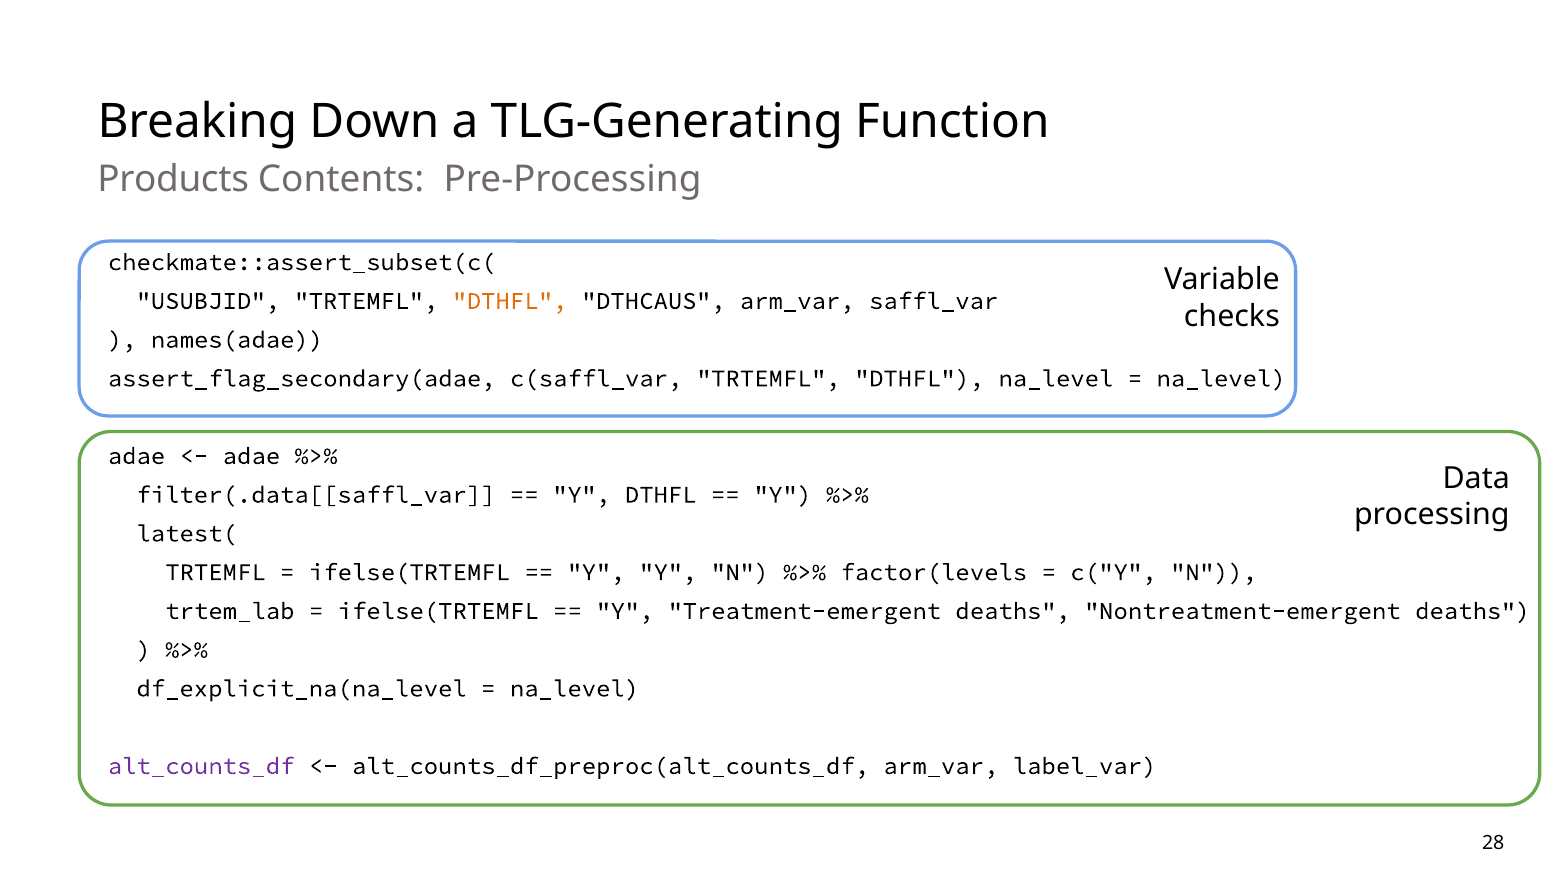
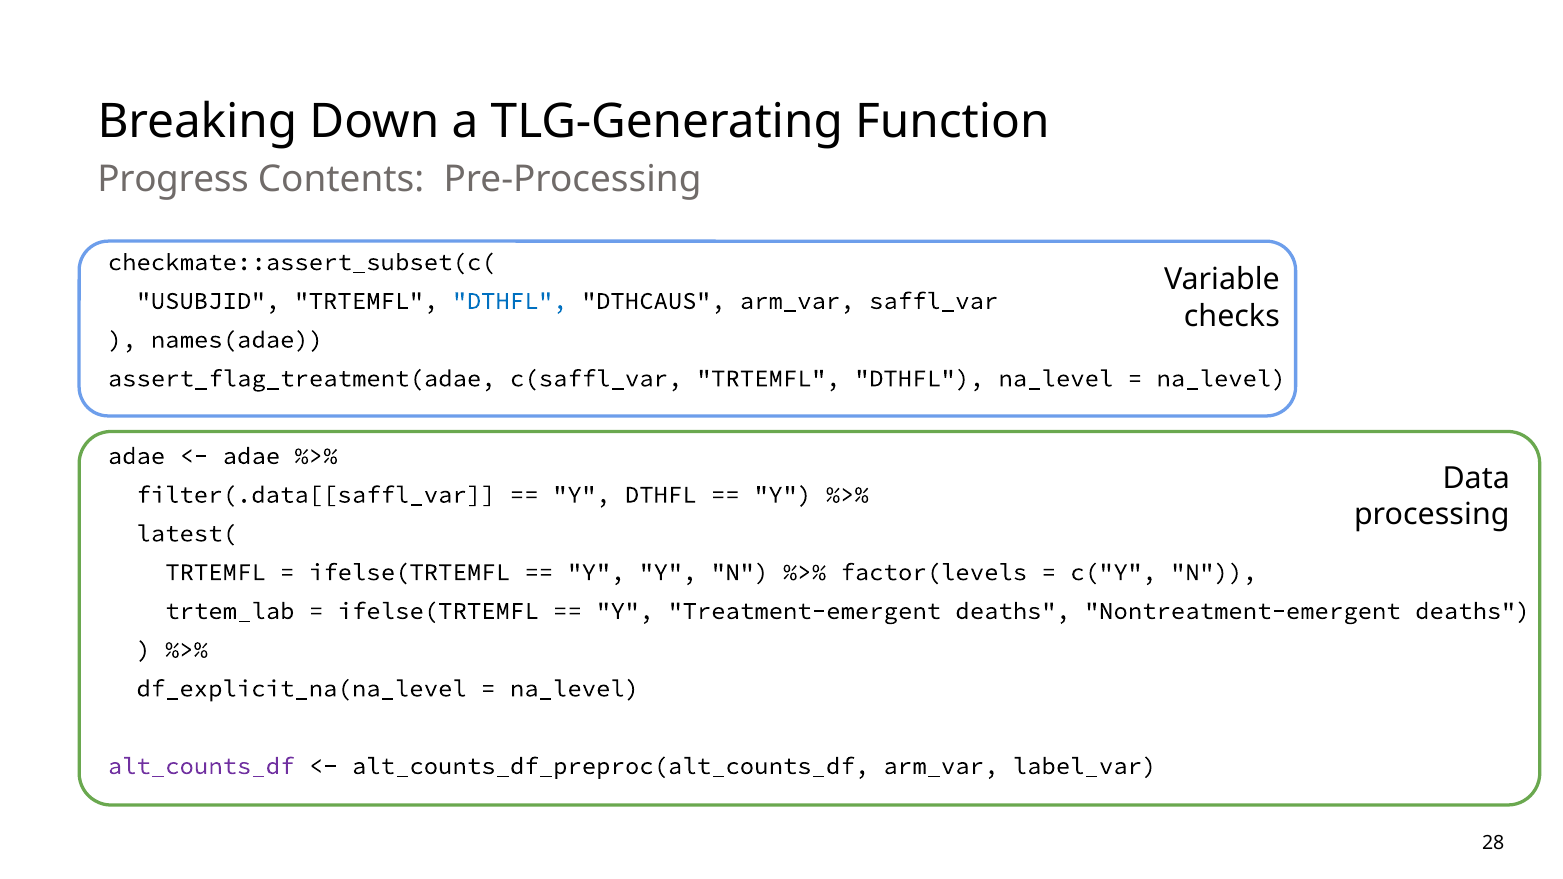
Products: Products -> Progress (173, 179)
DTHFL colour: orange -> blue (510, 301)
assert_flag_secondary(adae: assert_flag_secondary(adae -> assert_flag_treatment(adae (302, 379)
